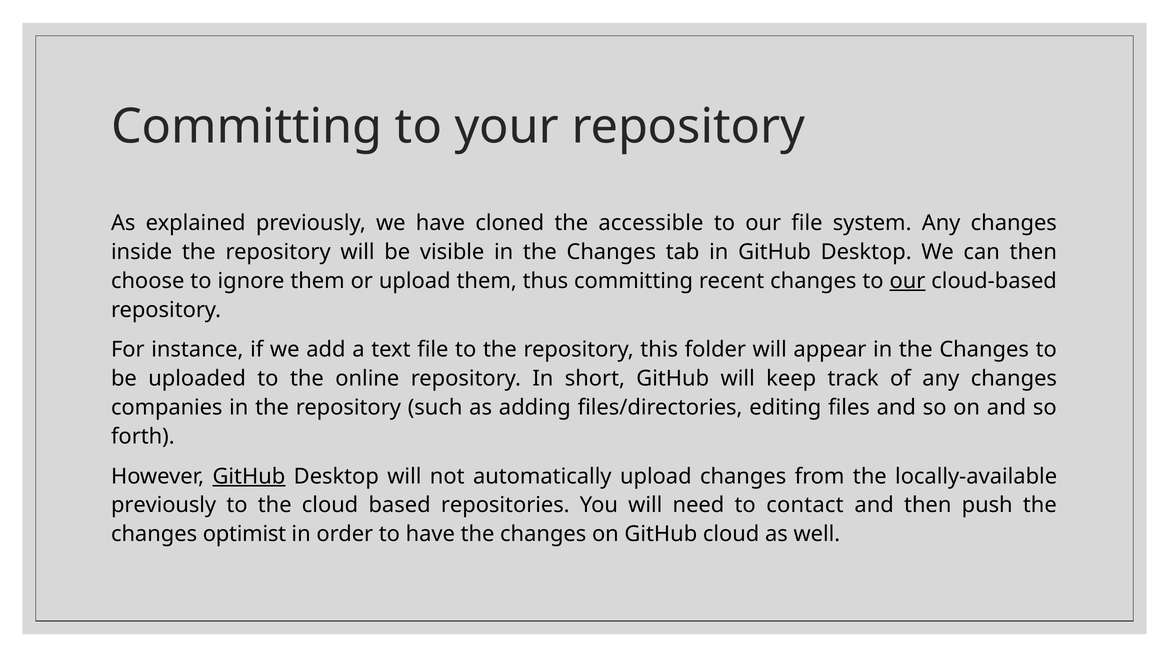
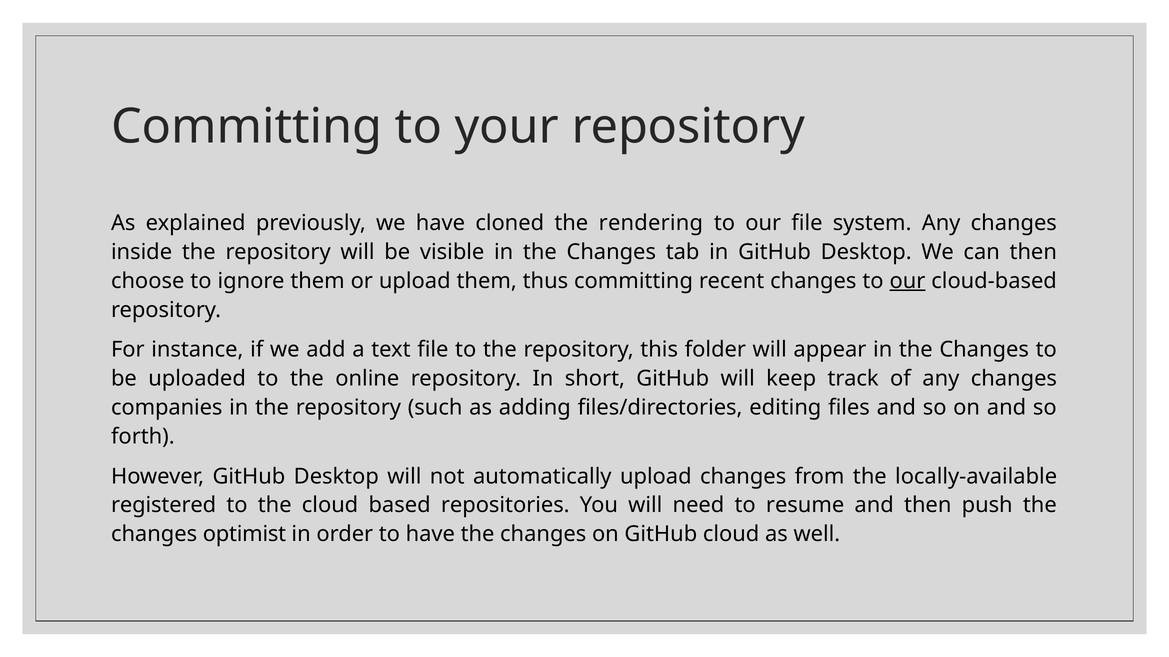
accessible: accessible -> rendering (651, 223)
GitHub underline: present -> none (249, 477)
previously: previously -> registered (164, 506)
contact: contact -> resume (805, 506)
